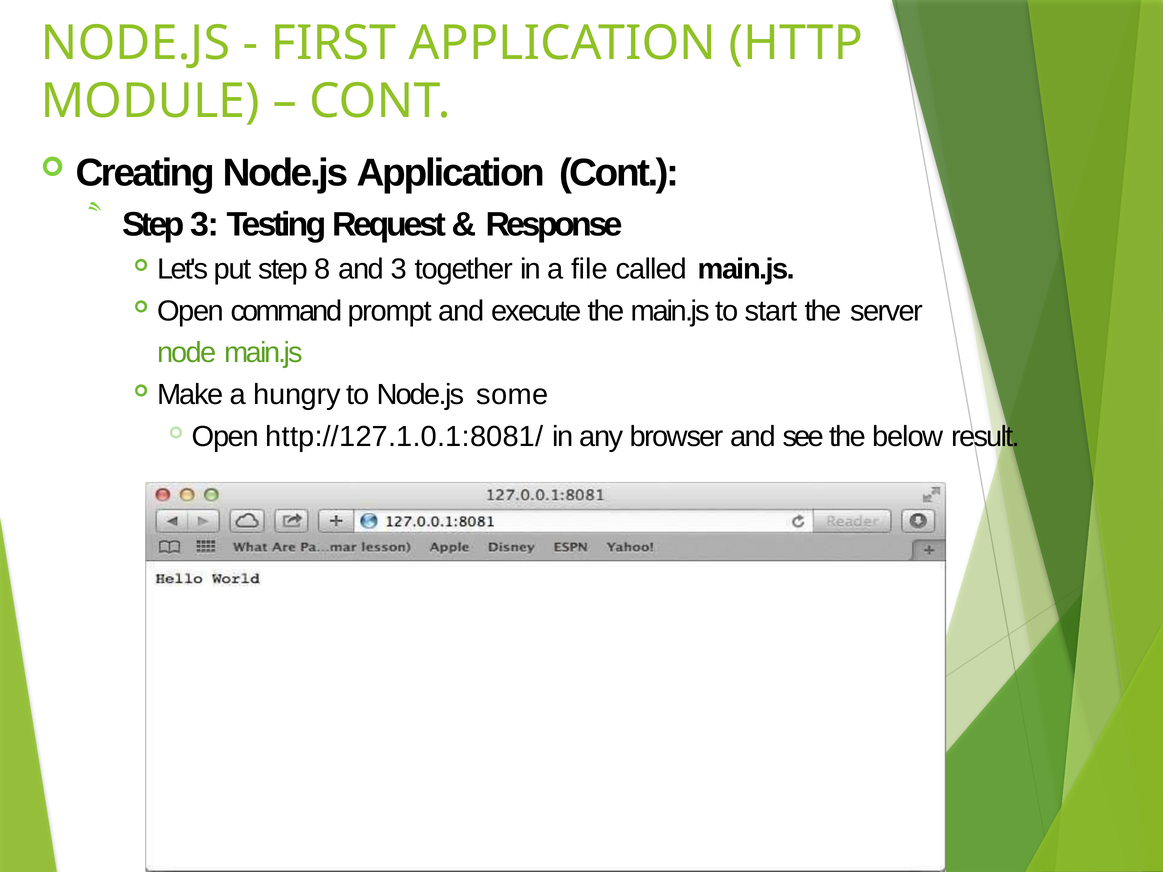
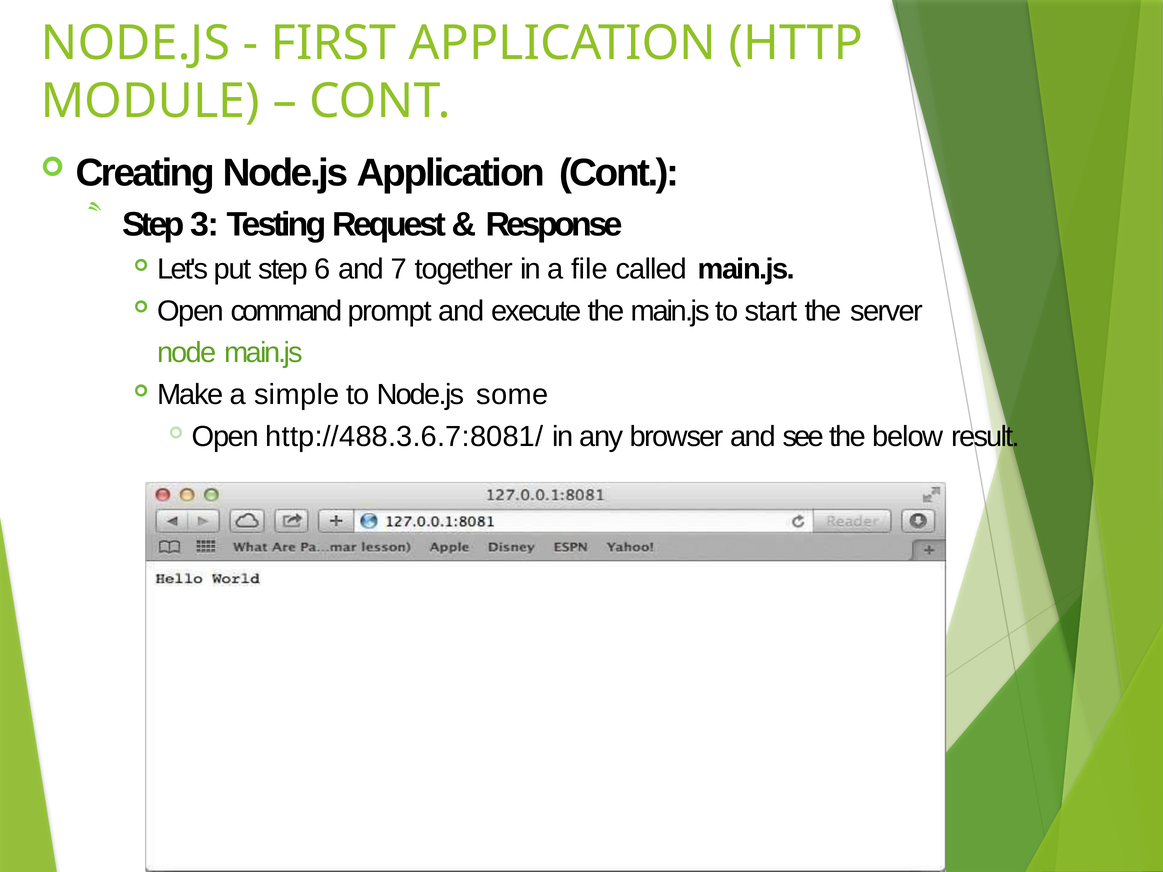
8: 8 -> 6 (322, 269)
and 3: 3 -> 7 (399, 269)
hungry: hungry -> simple (297, 395)
http://127.1.0.1:8081/: http://127.1.0.1:8081/ -> http://488.3.6.7:8081/ (404, 437)
